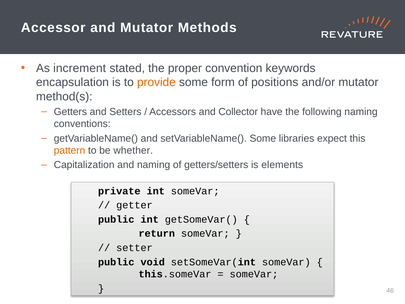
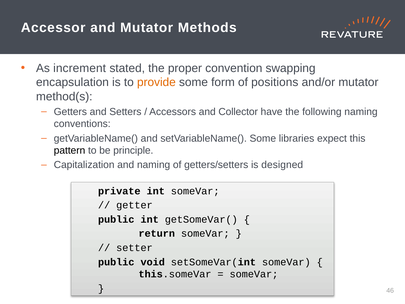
keywords: keywords -> swapping (291, 68)
pattern colour: orange -> black (70, 150)
whether: whether -> principle (133, 150)
elements: elements -> designed (282, 165)
